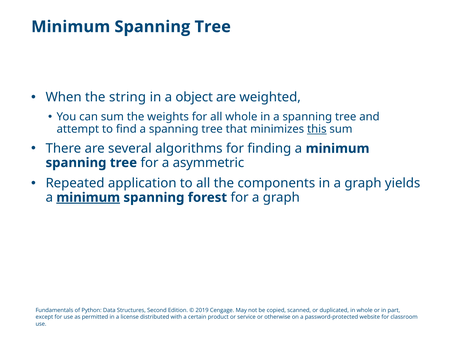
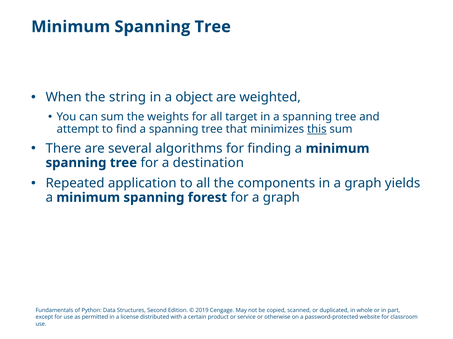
all whole: whole -> target (241, 117)
asymmetric: asymmetric -> destination (208, 163)
minimum underline: present -> none (88, 198)
